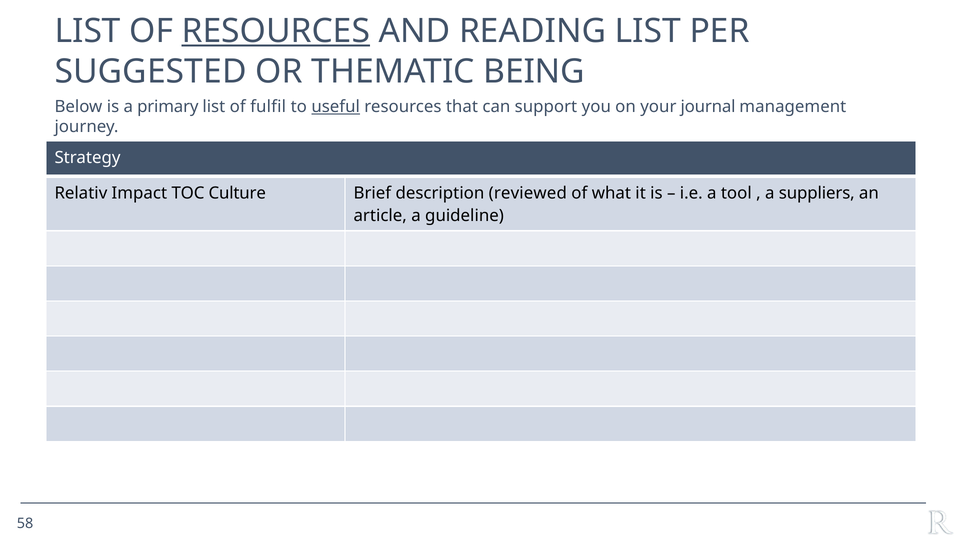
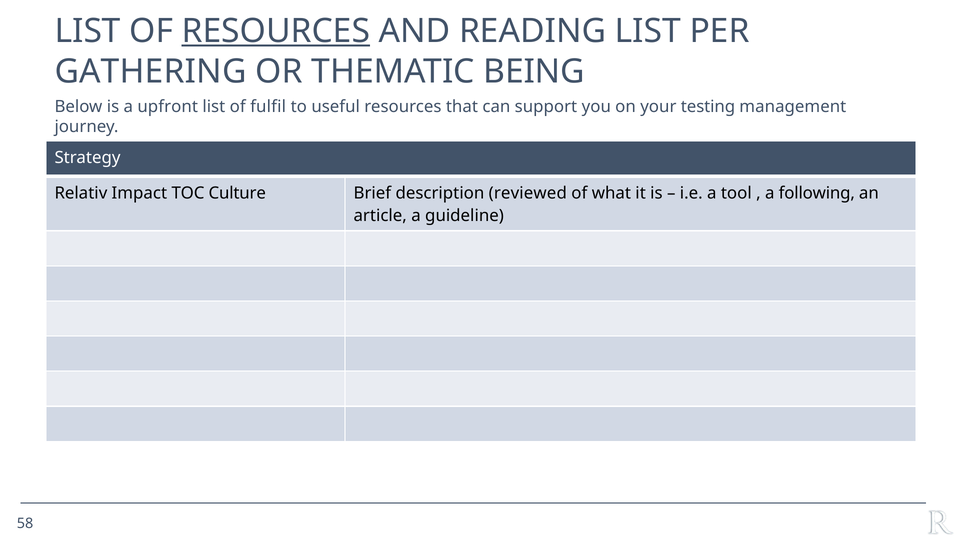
SUGGESTED: SUGGESTED -> GATHERING (151, 72)
primary: primary -> upfront (168, 107)
useful underline: present -> none (336, 107)
journal: journal -> testing (708, 107)
suppliers: suppliers -> following (817, 193)
